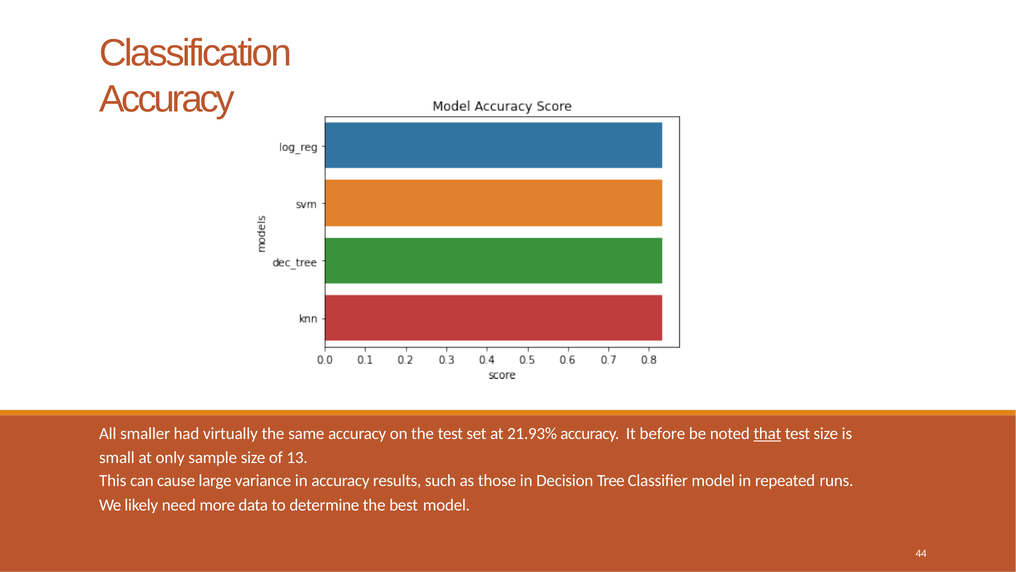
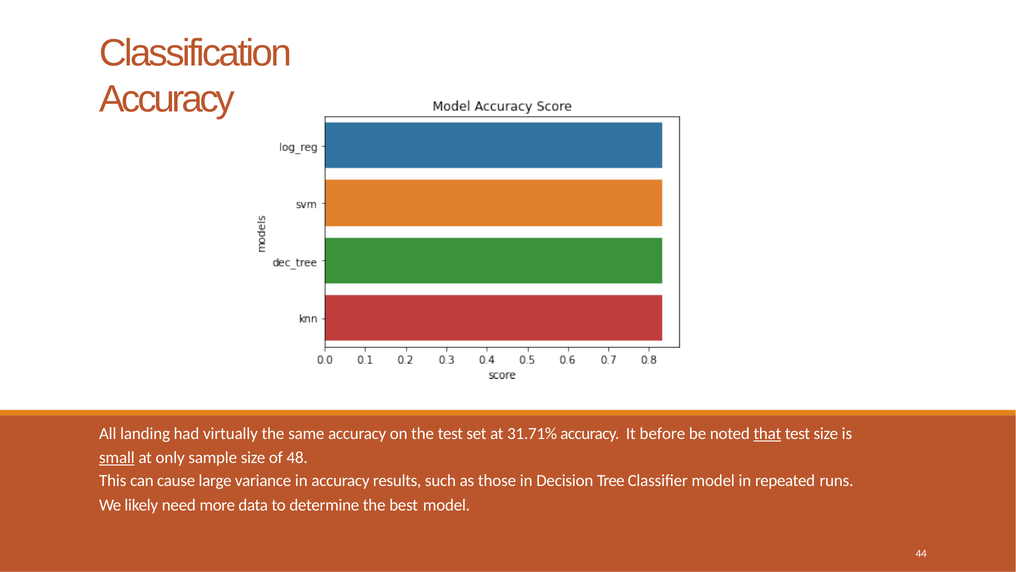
smaller: smaller -> landing (145, 433)
21.93%: 21.93% -> 31.71% (532, 433)
small underline: none -> present (117, 457)
13: 13 -> 48 (297, 457)
